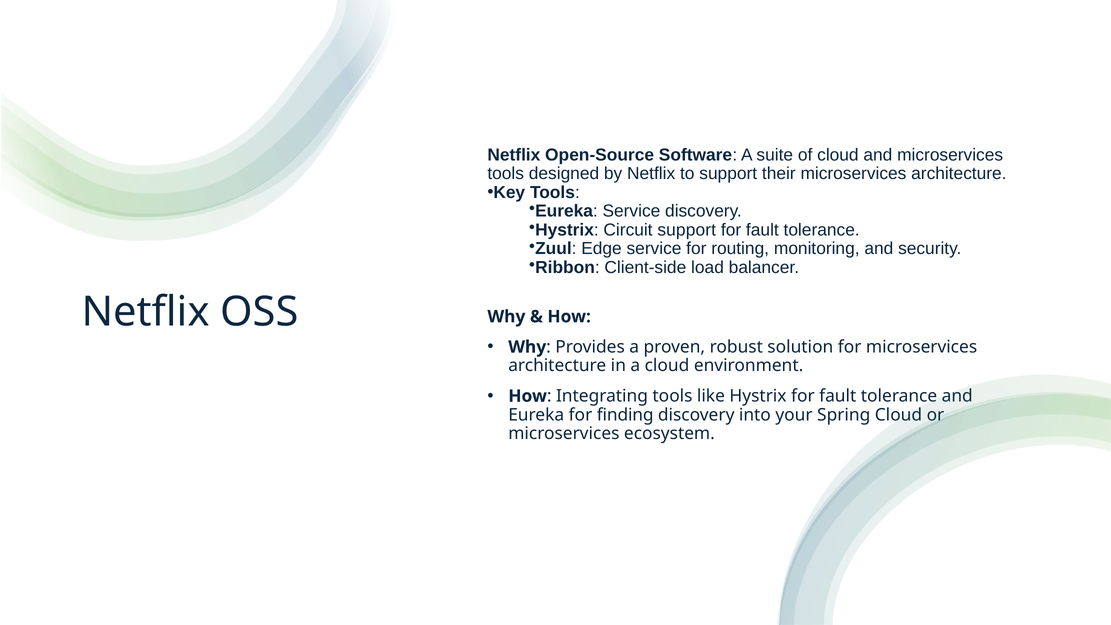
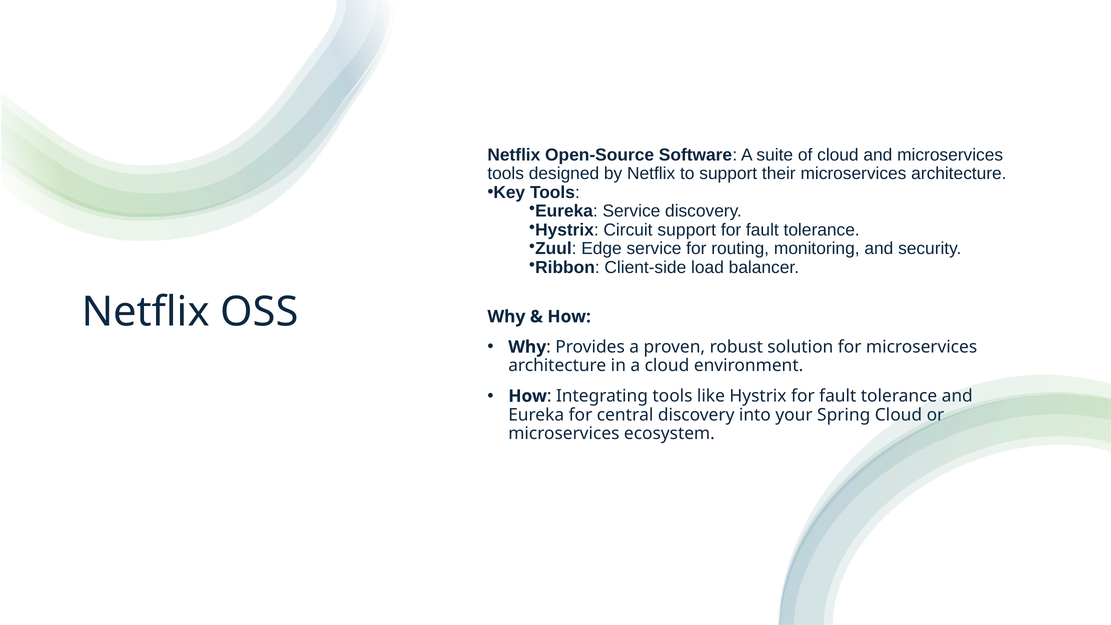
finding: finding -> central (625, 415)
